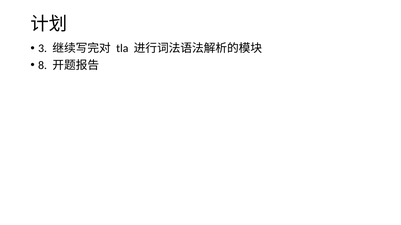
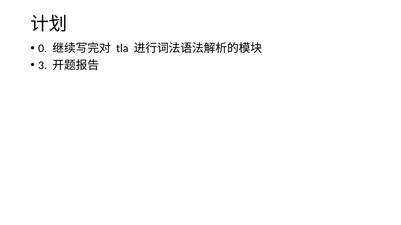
3: 3 -> 0 (43, 49)
8: 8 -> 3 (43, 65)
